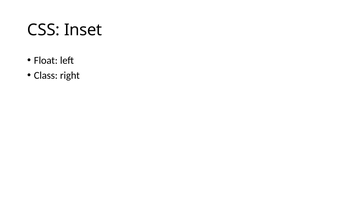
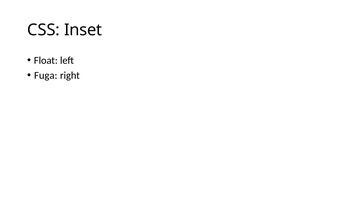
Class: Class -> Fuga (46, 75)
